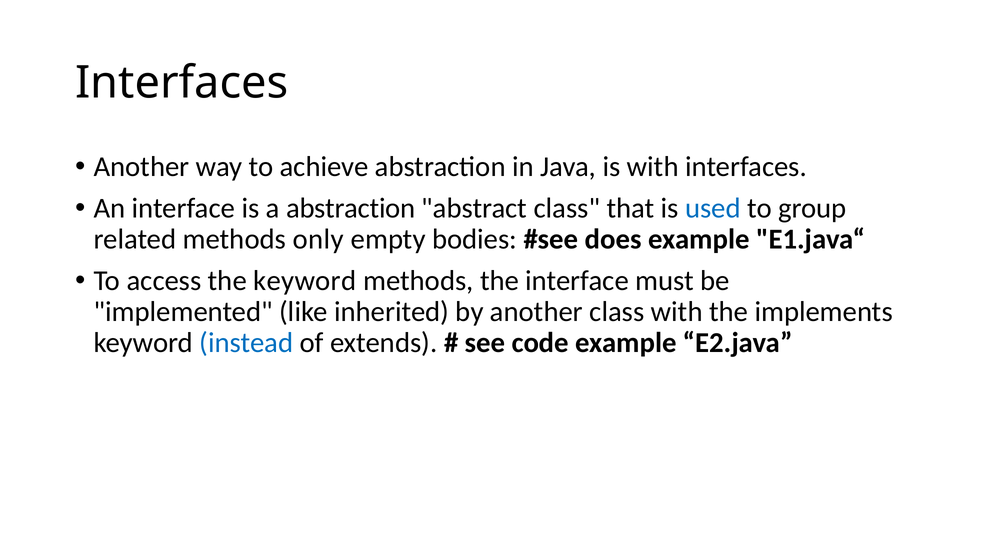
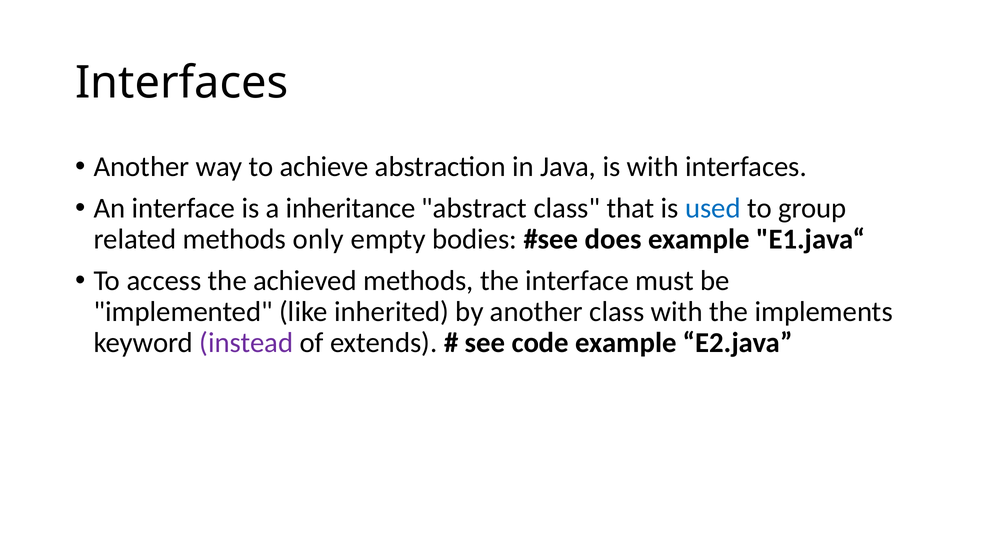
a abstraction: abstraction -> inheritance (351, 208)
the keyword: keyword -> achieved (305, 280)
instead colour: blue -> purple (246, 343)
